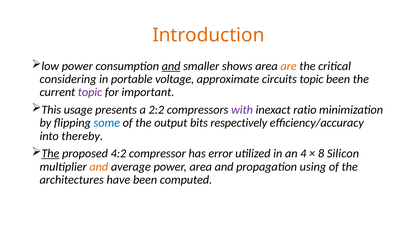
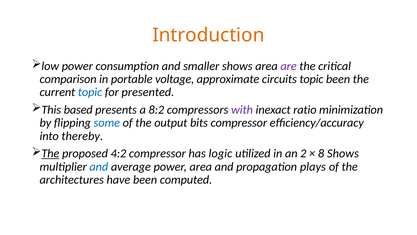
and underline: present -> none (171, 66)
are colour: orange -> purple (289, 66)
considering: considering -> comparison (68, 79)
topic colour: purple -> blue (90, 92)
important: important -> presented (148, 92)
usage: usage -> based (78, 110)
2:2: 2:2 -> 8:2 (156, 110)
bits respectively: respectively -> compressor (239, 123)
error: error -> logic (220, 153)
4: 4 -> 2 (303, 153)
8 Silicon: Silicon -> Shows (343, 153)
and colour: orange -> blue (99, 166)
using: using -> plays (313, 166)
